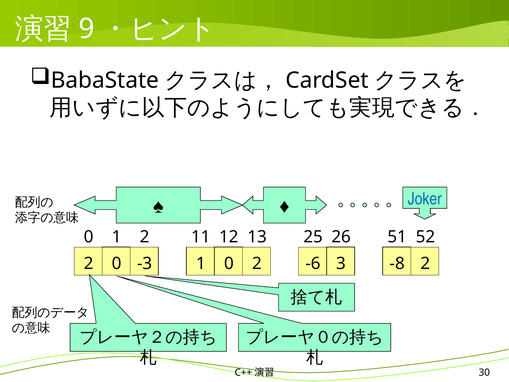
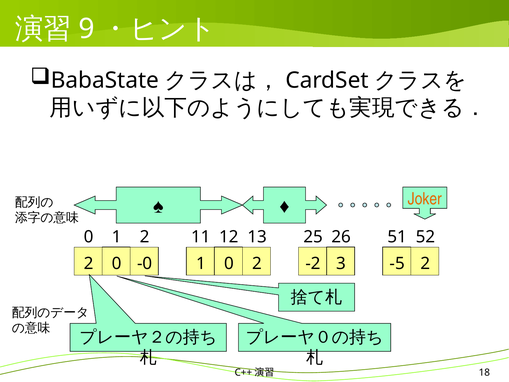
Joker colour: blue -> orange (425, 199)
-8: -8 -> -5 (397, 263)
-3: -3 -> -0 (145, 263)
-6: -6 -> -2 (313, 263)
30: 30 -> 18 (484, 372)
